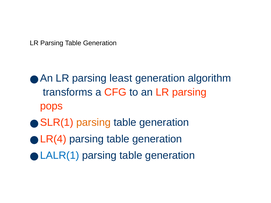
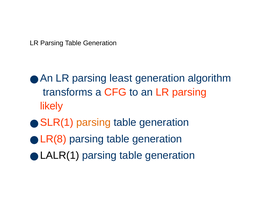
pops: pops -> likely (51, 106)
LR(4: LR(4 -> LR(8 (53, 139)
LALR(1 colour: blue -> black (60, 156)
